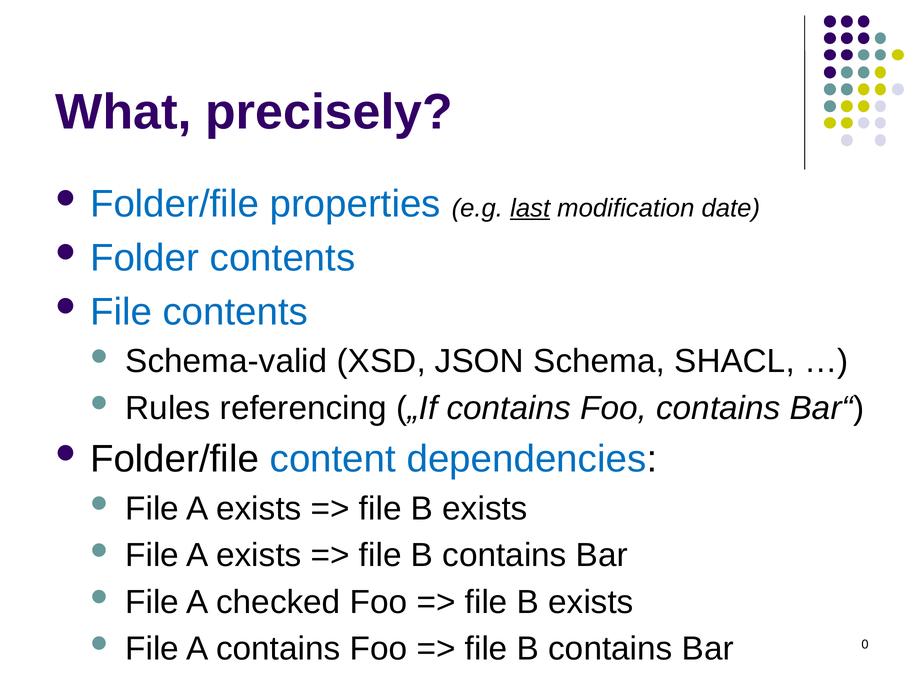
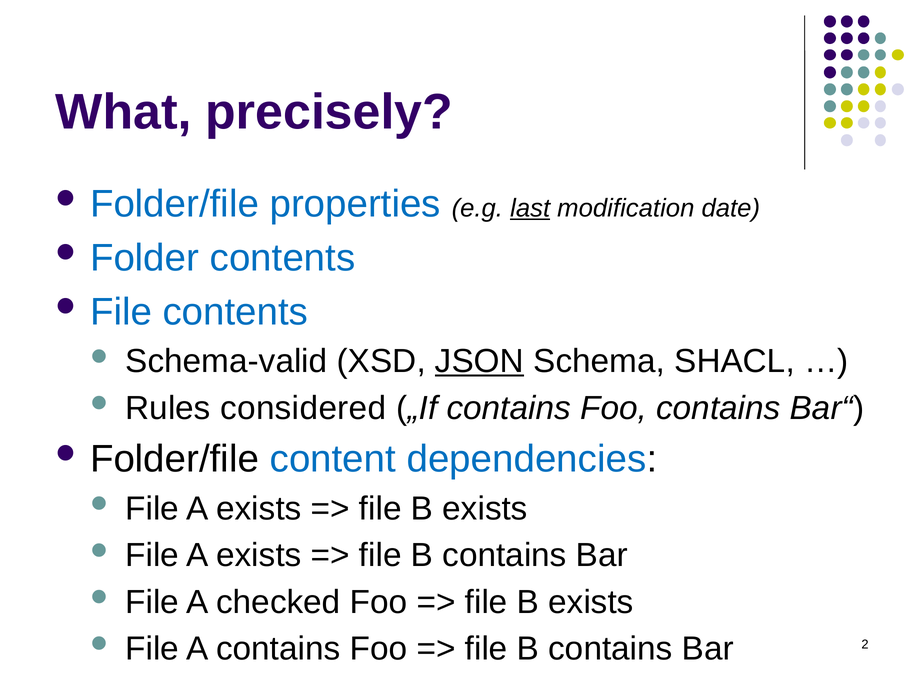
JSON underline: none -> present (479, 361)
referencing: referencing -> considered (303, 408)
0: 0 -> 2 (865, 645)
